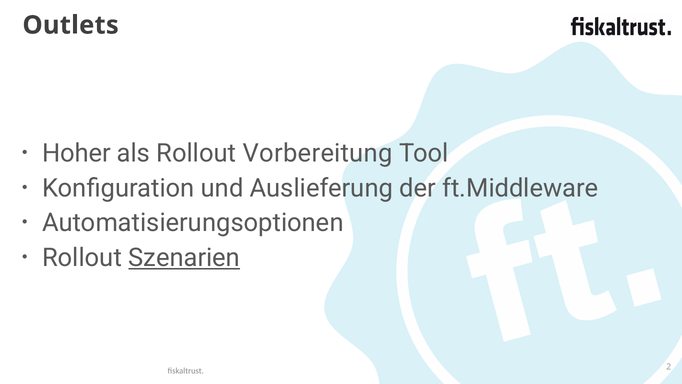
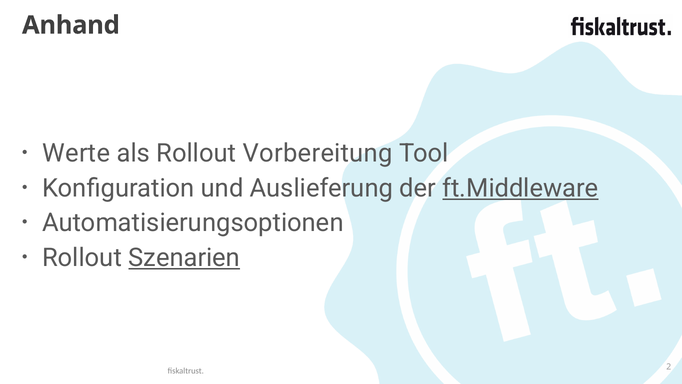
Outlets: Outlets -> Anhand (71, 25)
Hoher: Hoher -> Werte (76, 153)
ft.Middleware underline: none -> present (520, 188)
